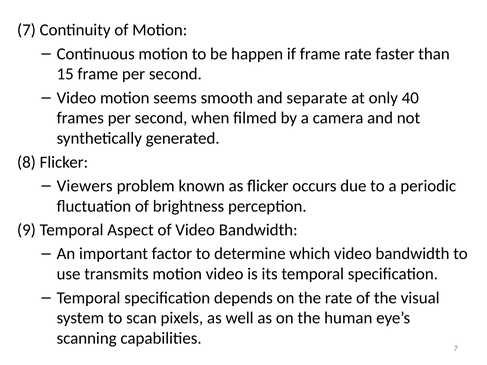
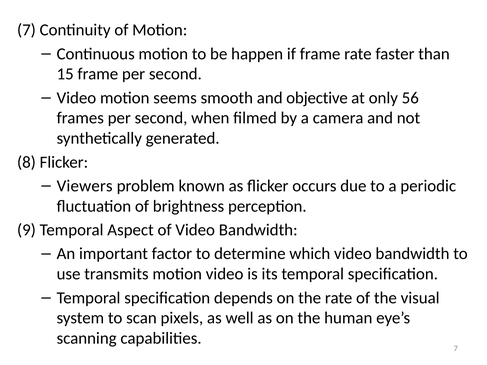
separate: separate -> objective (317, 98)
40: 40 -> 56 (410, 98)
